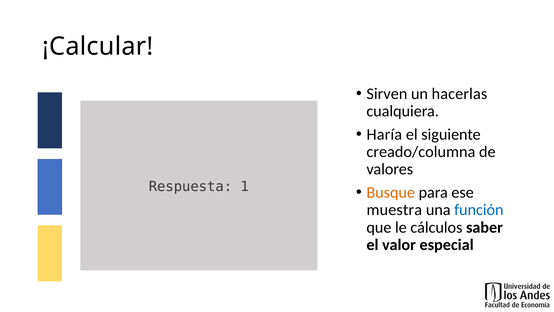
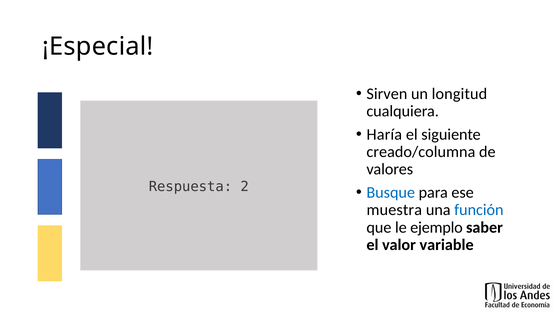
¡Calcular: ¡Calcular -> ¡Especial (98, 47)
hacerlas: hacerlas -> longitud (459, 94)
1: 1 -> 2 (245, 186)
Busque colour: orange -> blue (391, 192)
cálculos: cálculos -> ejemplo (436, 227)
especial: especial -> variable (447, 245)
